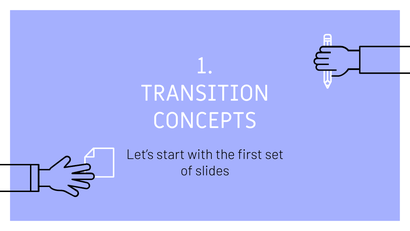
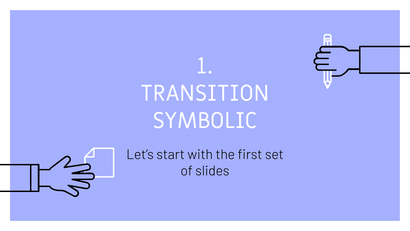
CONCEPTS: CONCEPTS -> SYMBOLIC (205, 120)
